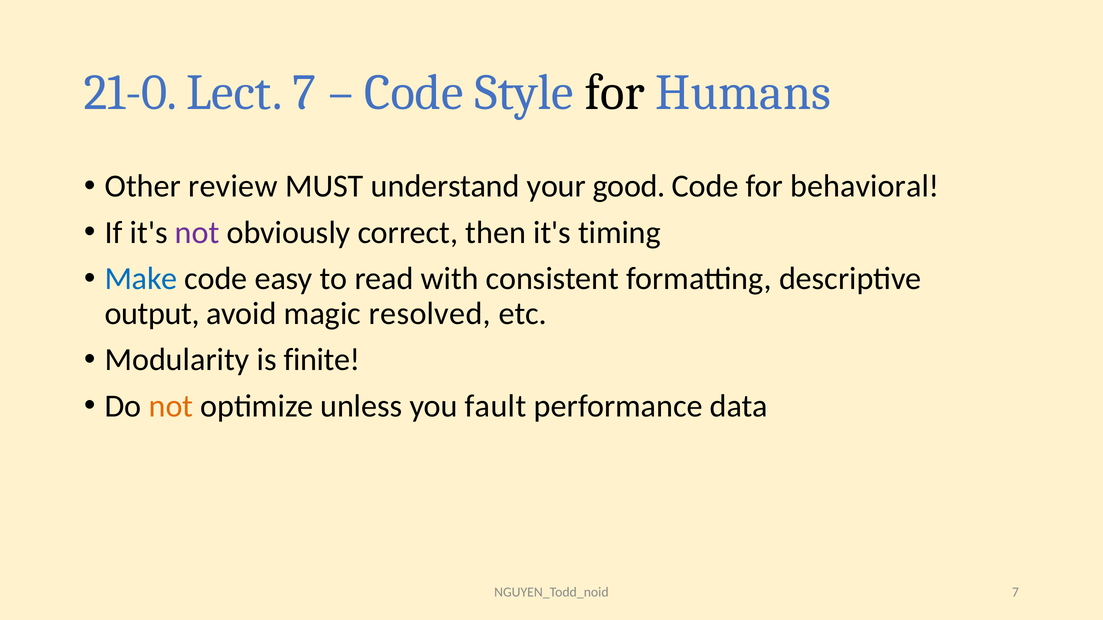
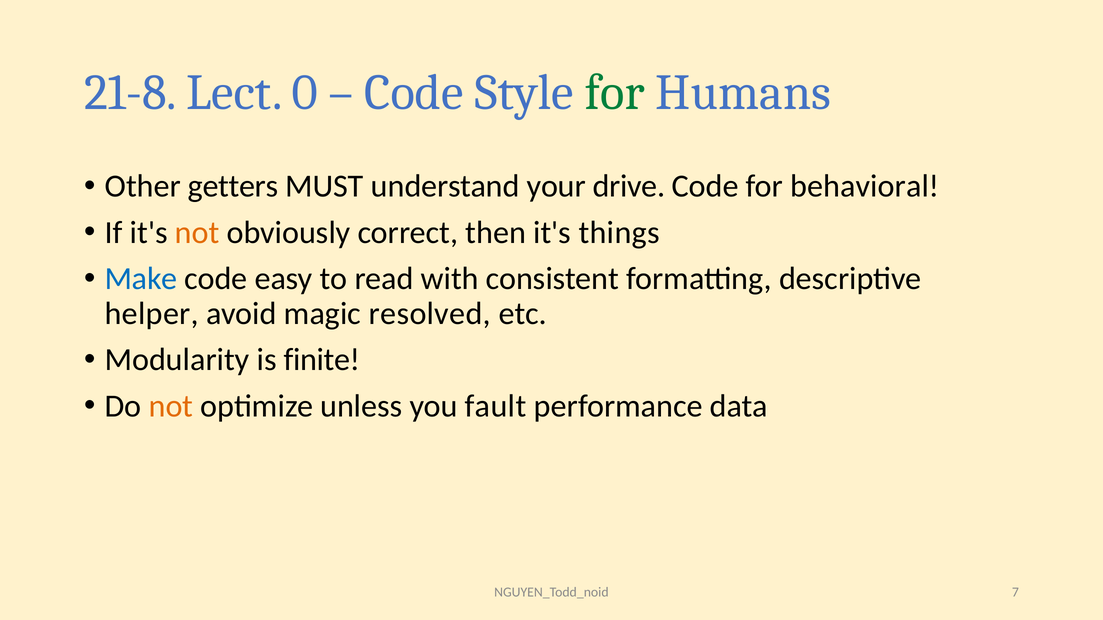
21-0: 21-0 -> 21-8 (130, 93)
Lect 7: 7 -> 0 (305, 93)
for colour: black -> green (615, 93)
review: review -> getters (233, 186)
good: good -> drive (629, 186)
not colour: purple -> orange (197, 233)
timing: timing -> things (619, 233)
output: output -> helper (152, 314)
